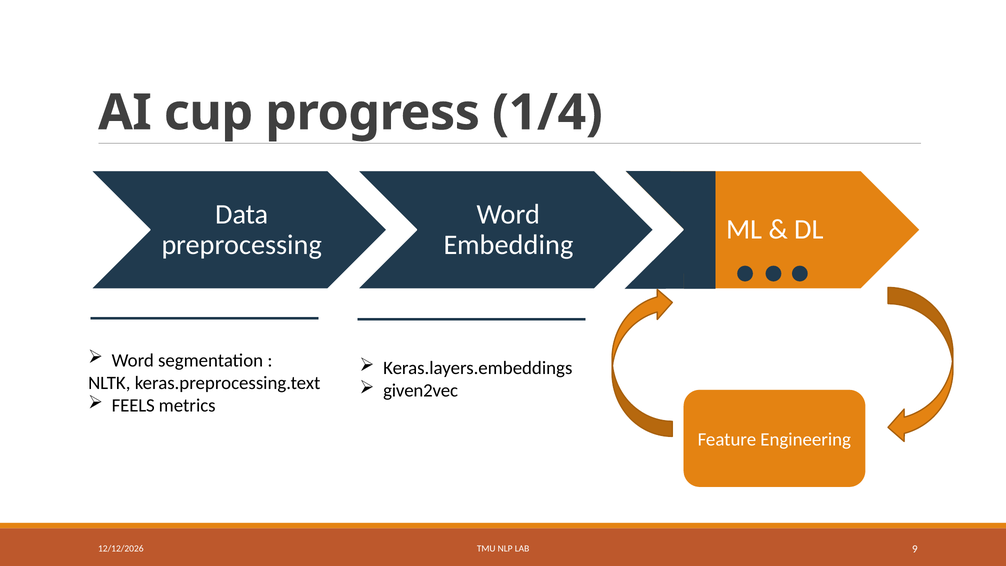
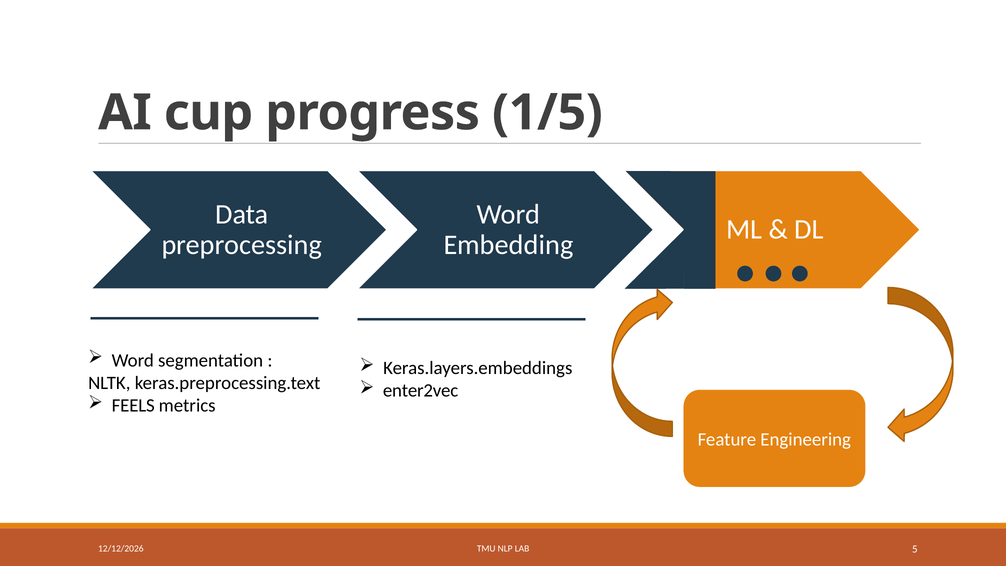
1/4: 1/4 -> 1/5 (547, 113)
given2vec: given2vec -> enter2vec (421, 391)
9: 9 -> 5 (915, 549)
